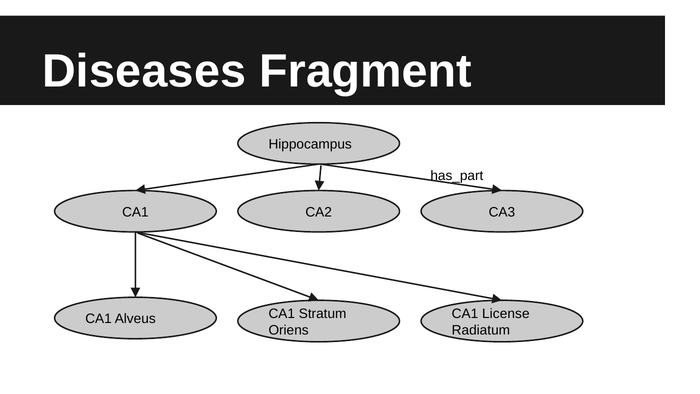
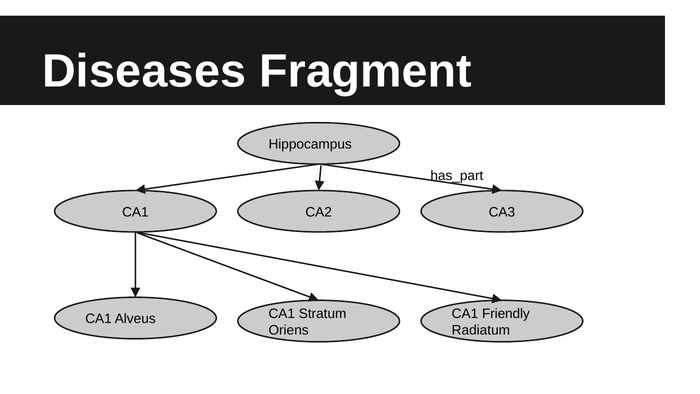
License: License -> Friendly (506, 314)
